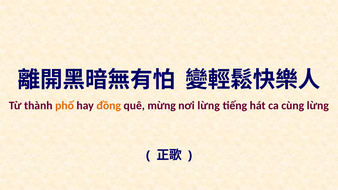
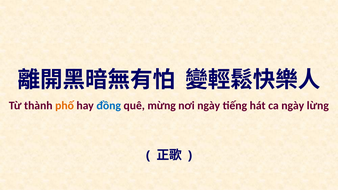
đồng colour: orange -> blue (109, 105)
nơi lừng: lừng -> ngày (209, 105)
ca cùng: cùng -> ngày (293, 105)
